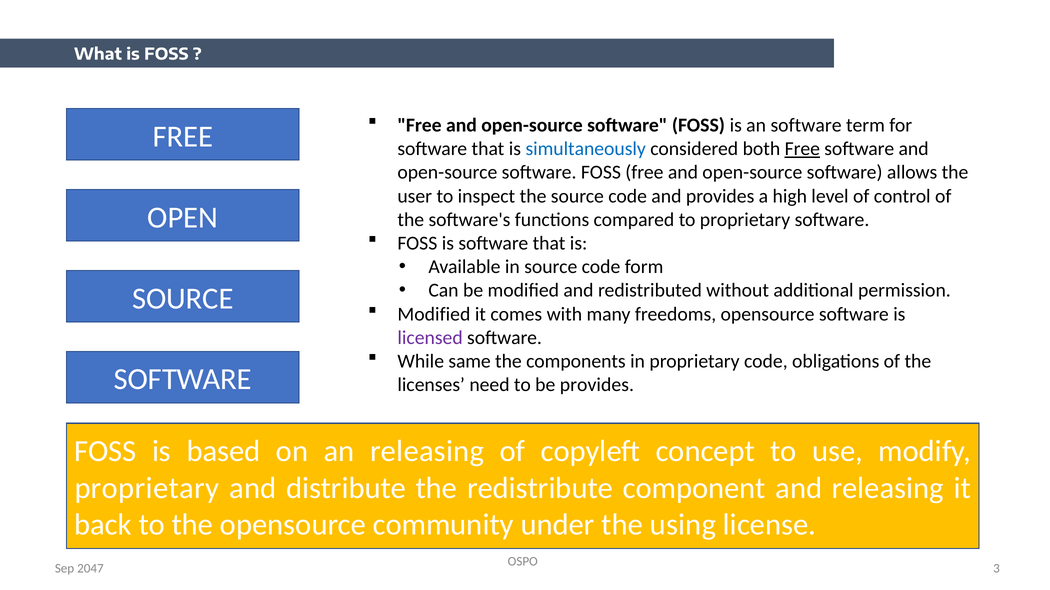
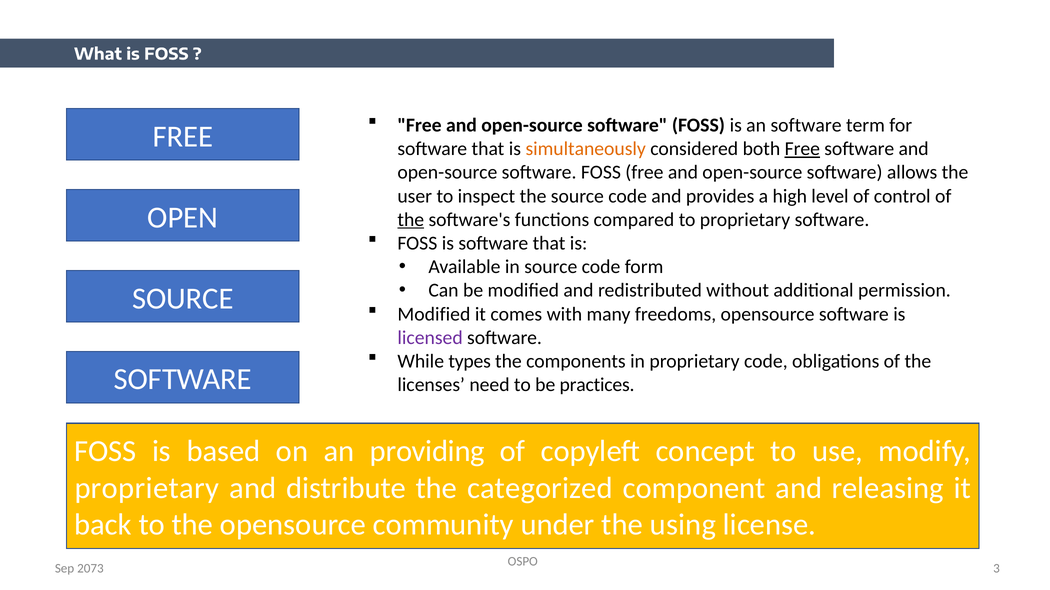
simultaneously colour: blue -> orange (586, 149)
the underline: none -> present (411, 220)
same: same -> types (470, 362)
be provides: provides -> practices (597, 385)
an releasing: releasing -> providing (427, 452)
redistribute: redistribute -> categorized (540, 489)
2047: 2047 -> 2073 (90, 569)
